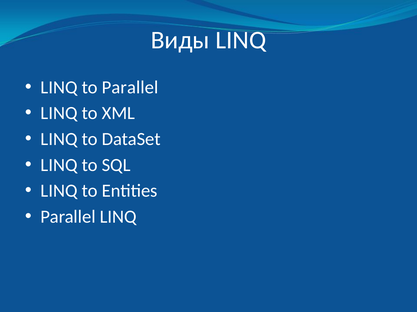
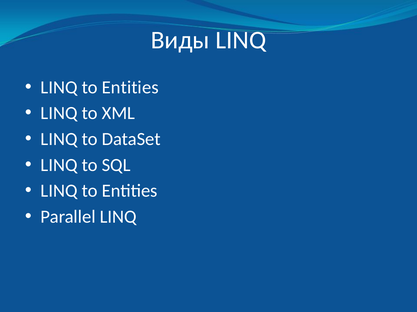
Parallel: Parallel -> Entities (130, 87)
